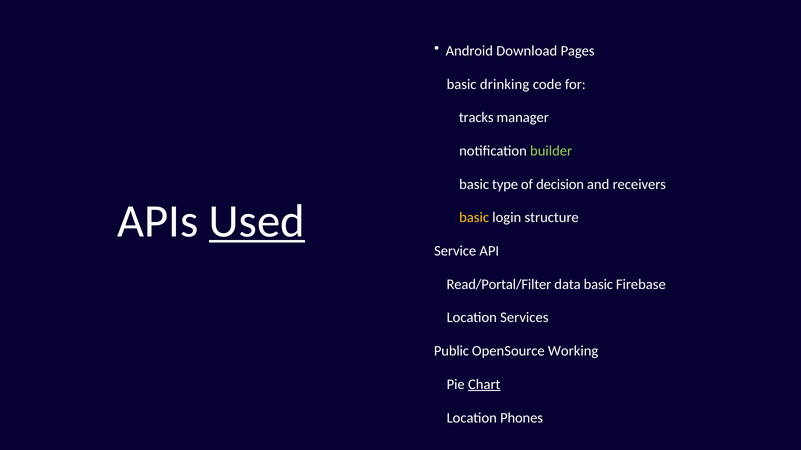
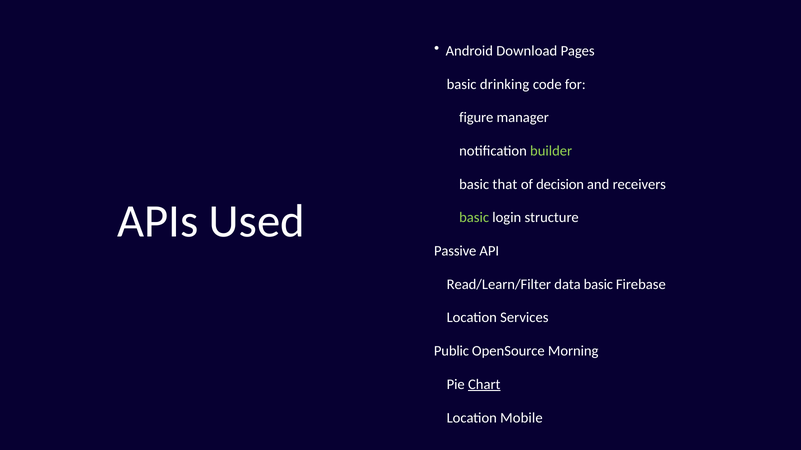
tracks: tracks -> figure (476, 118)
type: type -> that (505, 185)
Used underline: present -> none (257, 221)
basic colour: yellow -> light green (474, 218)
Service: Service -> Passive (455, 251)
Read/Portal/Filter: Read/Portal/Filter -> Read/Learn/Filter (499, 285)
Working: Working -> Morning (573, 351)
Phones: Phones -> Mobile (521, 418)
